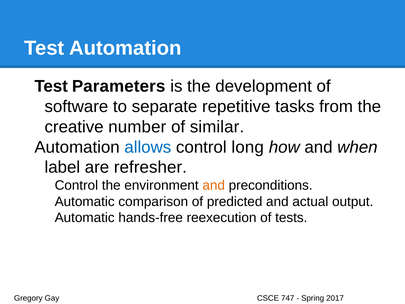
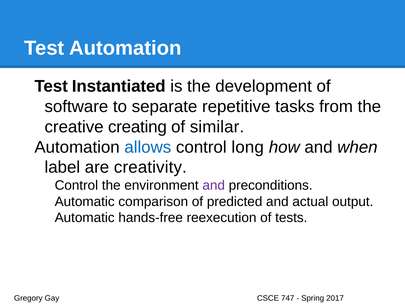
Parameters: Parameters -> Instantiated (119, 86)
number: number -> creating (137, 127)
refresher: refresher -> creativity (150, 167)
and colour: orange -> purple (214, 185)
